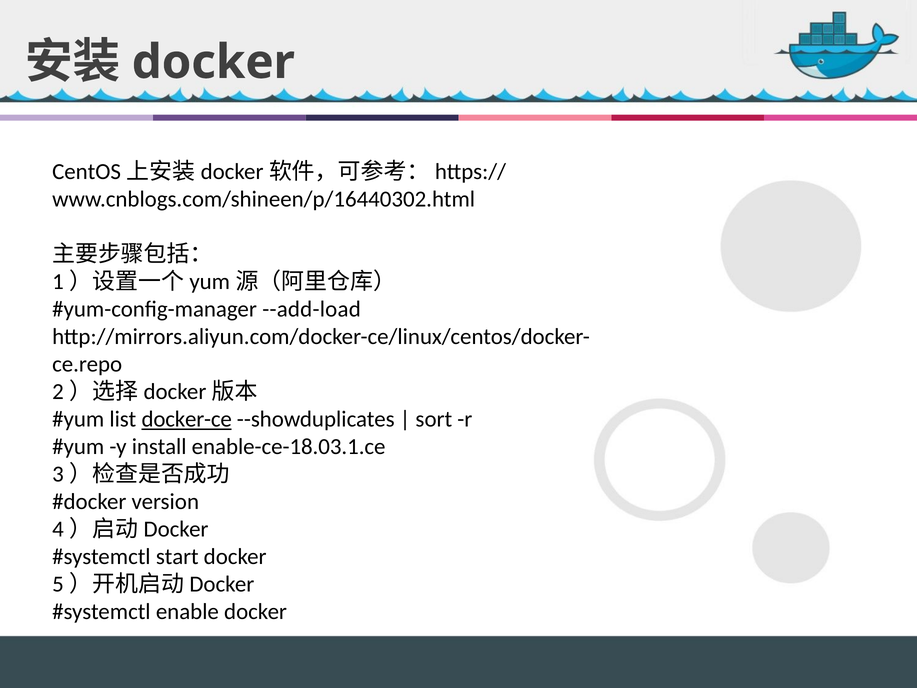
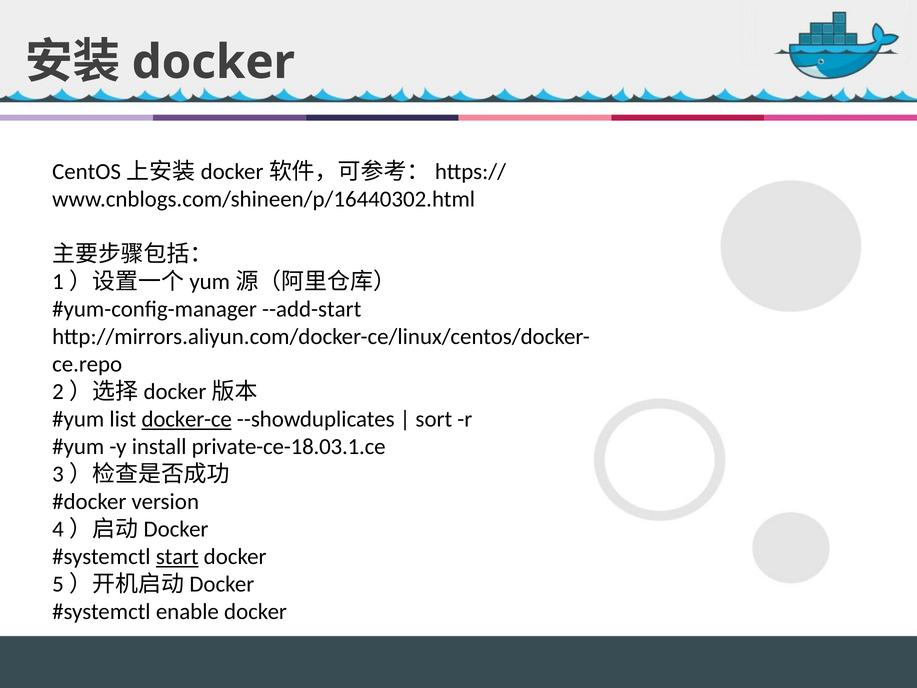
--add-load: --add-load -> --add-start (312, 309)
enable-ce-18.03.1.ce: enable-ce-18.03.1.ce -> private-ce-18.03.1.ce (289, 447)
start underline: none -> present (177, 557)
